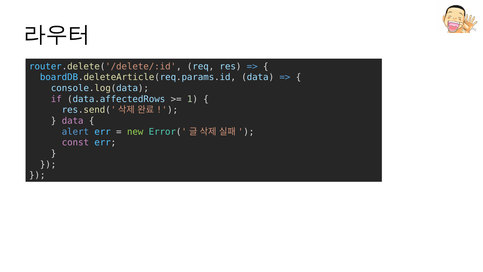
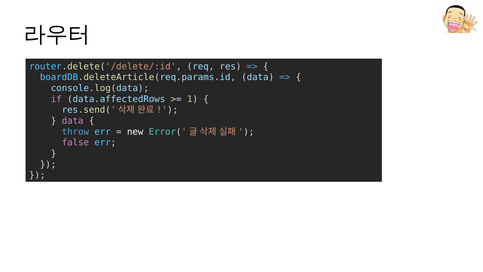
alert: alert -> throw (75, 132)
new colour: light green -> white (135, 132)
const: const -> false (75, 142)
